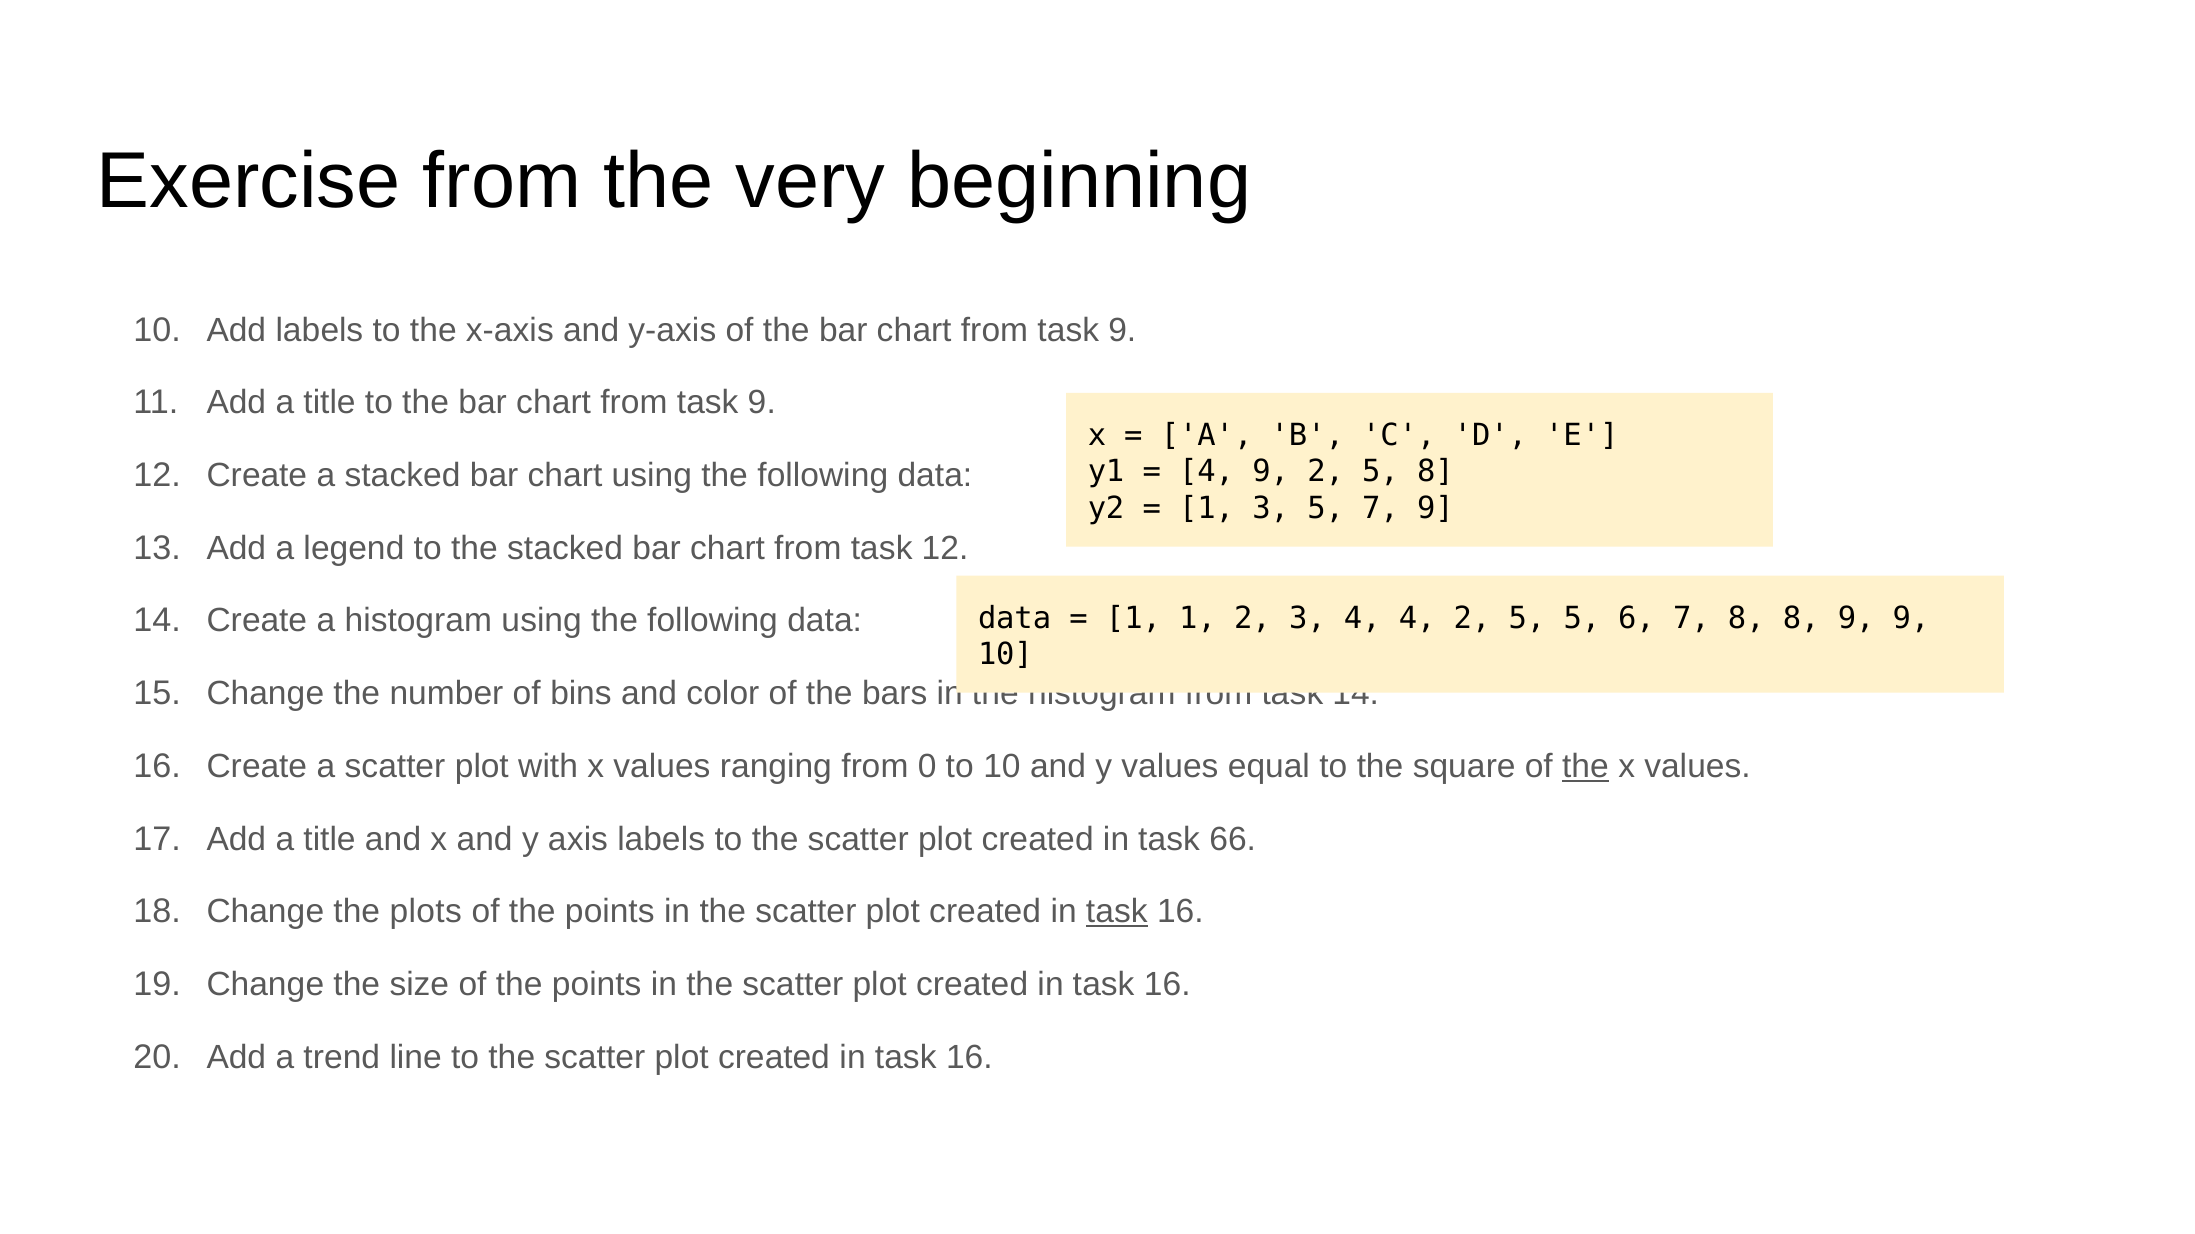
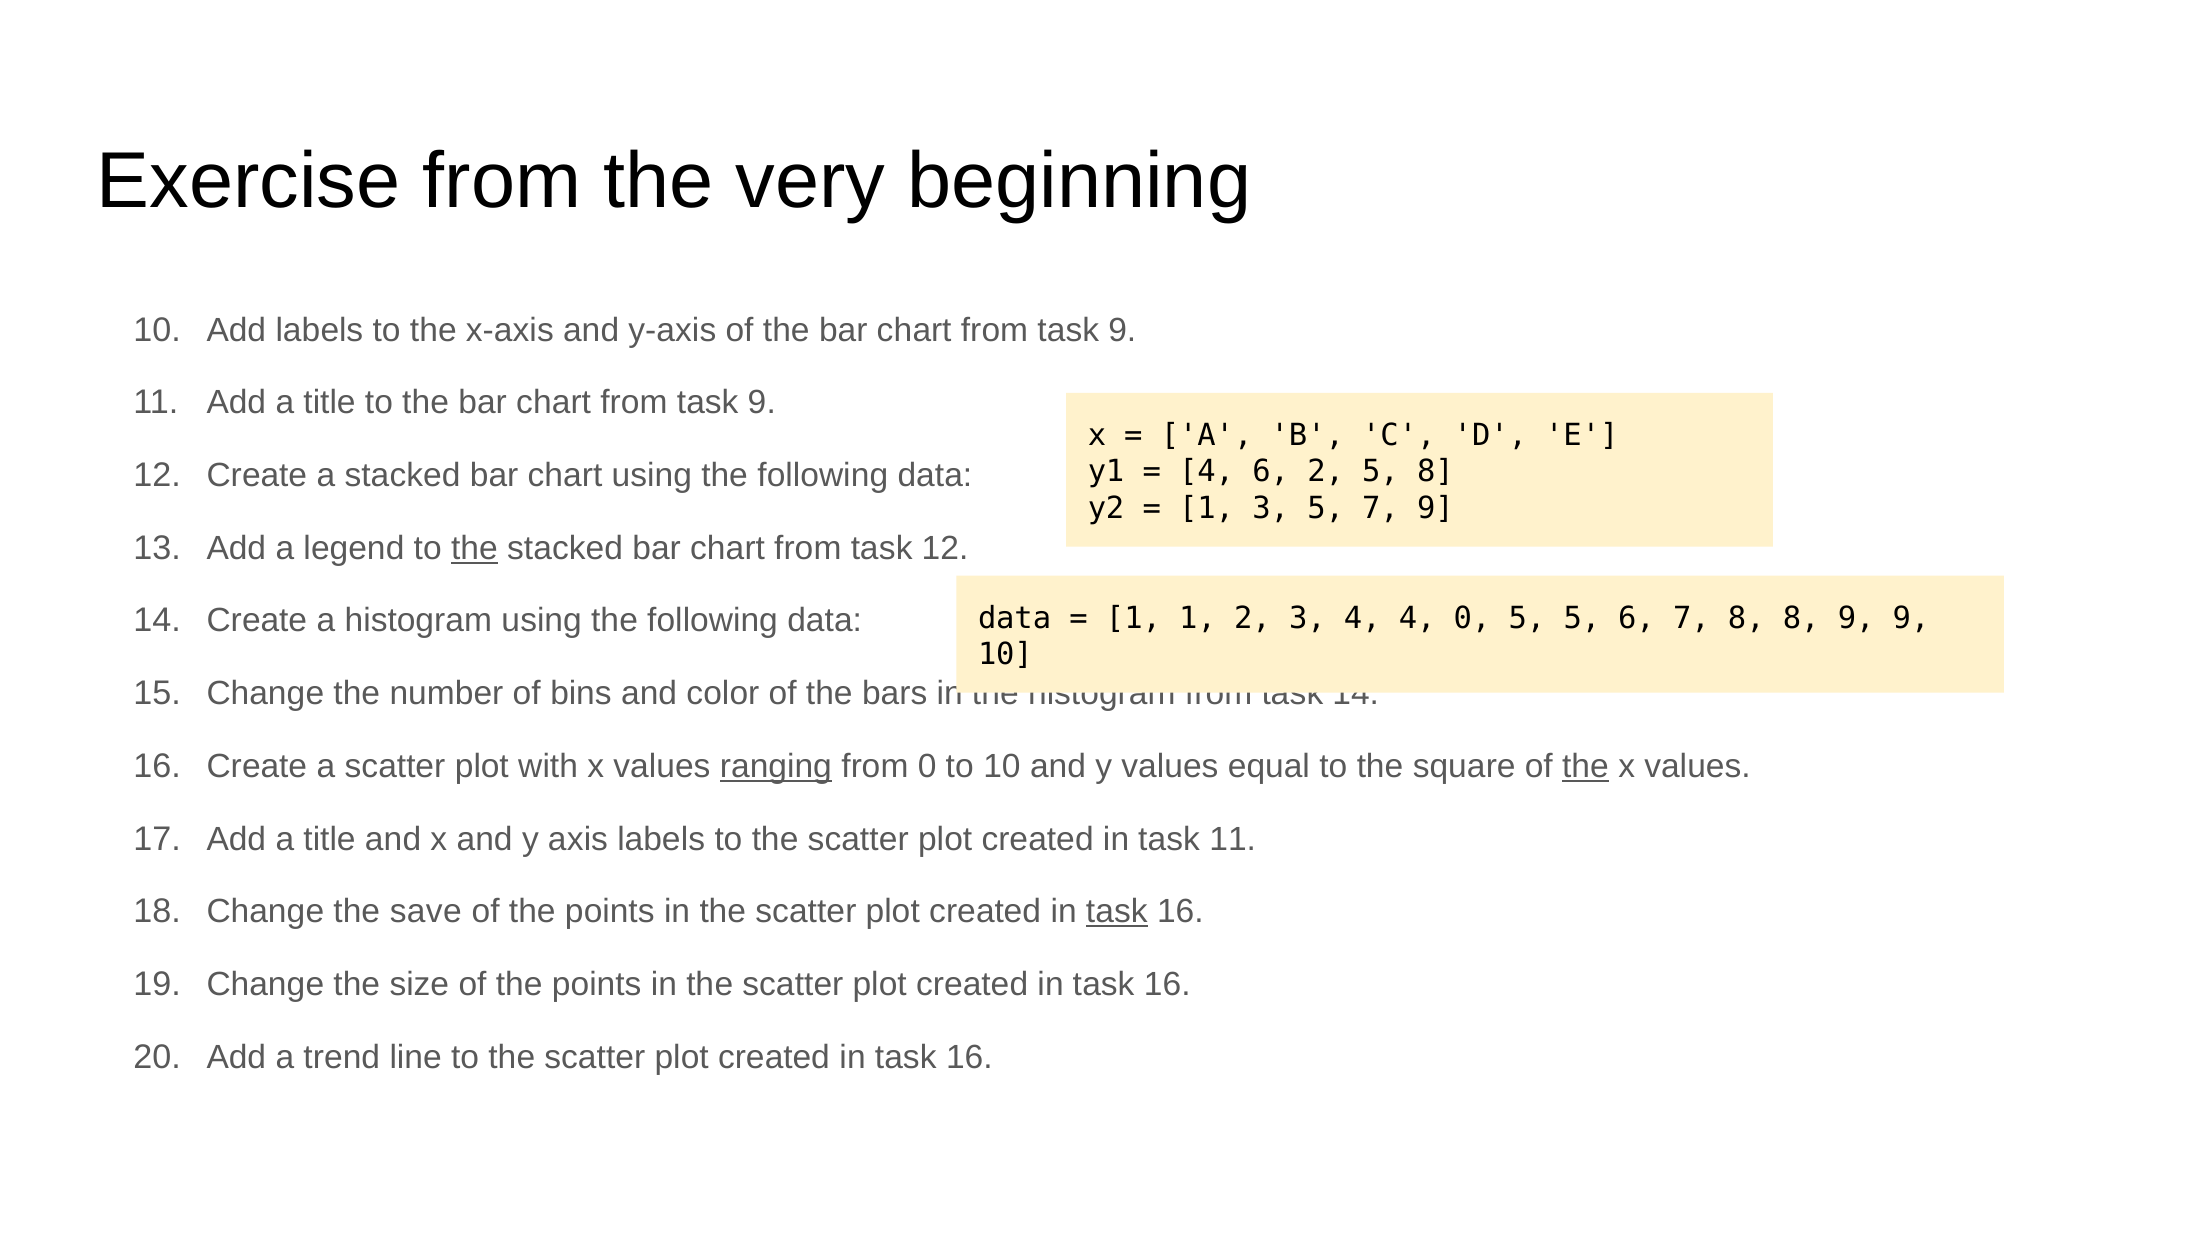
4 9: 9 -> 6 (1271, 472)
the underline: none -> present (474, 548)
4 2: 2 -> 0 (1472, 618)
ranging underline: none -> present (776, 767)
task 66: 66 -> 11 (1233, 840)
plots: plots -> save (426, 912)
